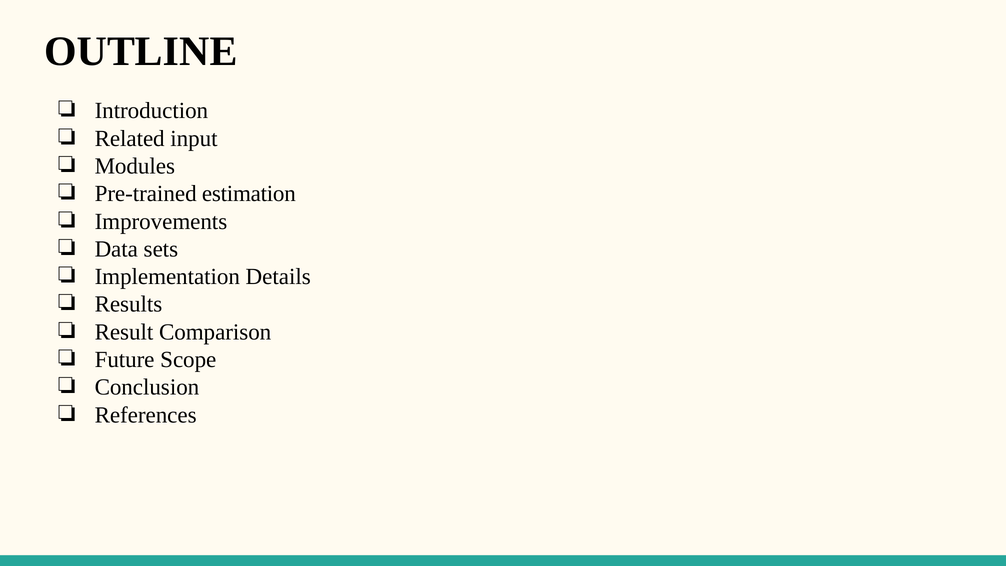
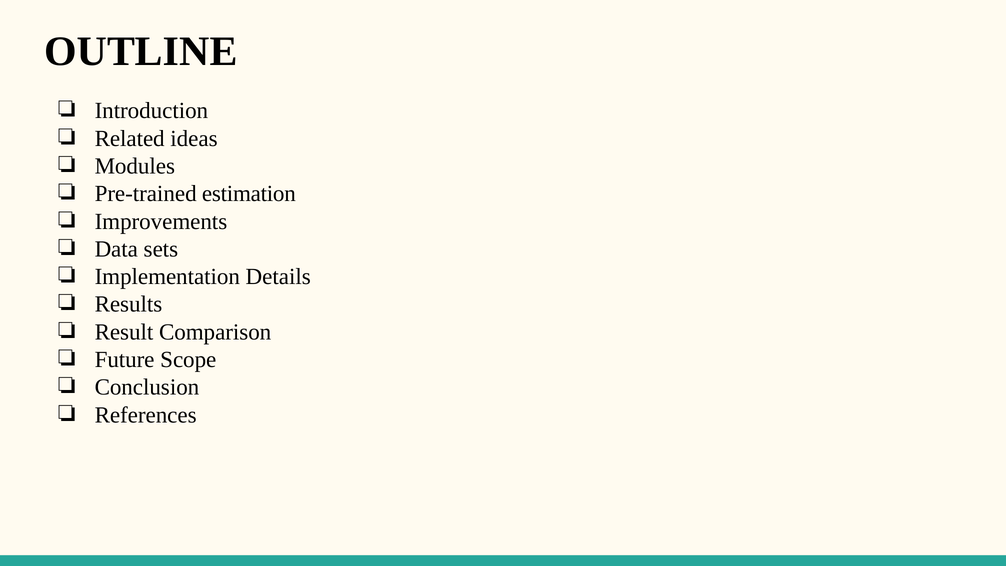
input: input -> ideas (194, 138)
